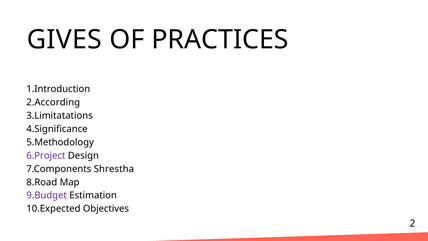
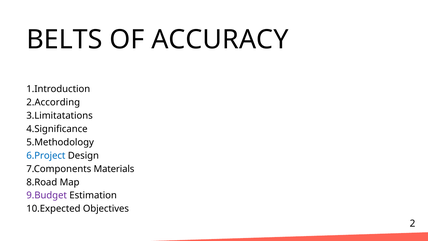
GIVES: GIVES -> BELTS (64, 39)
PRACTICES: PRACTICES -> ACCURACY (220, 39)
6.Project colour: purple -> blue (46, 155)
Shrestha: Shrestha -> Materials (114, 169)
